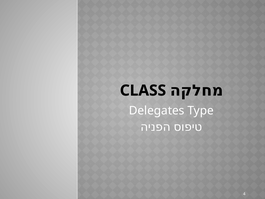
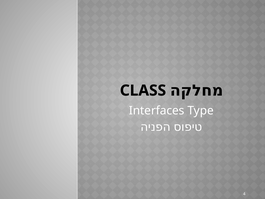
Delegates: Delegates -> Interfaces (157, 110)
